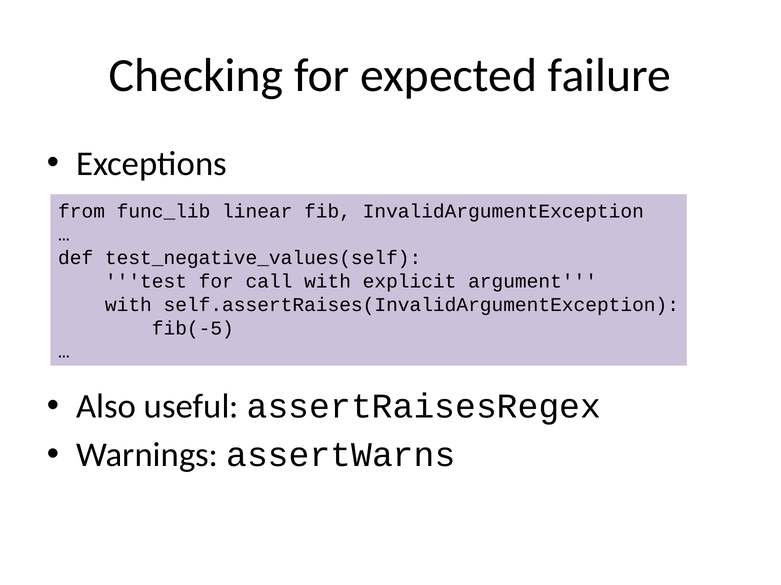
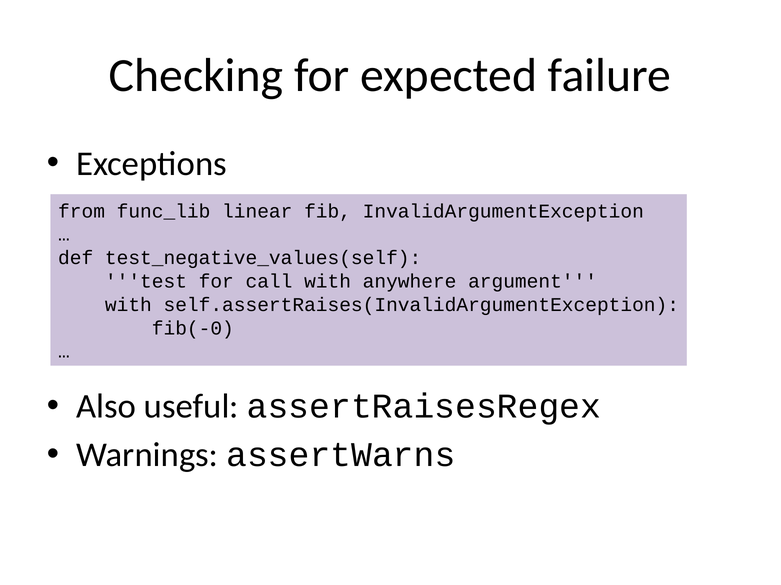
explicit: explicit -> anywhere (410, 282)
fib(-5: fib(-5 -> fib(-0 (193, 329)
